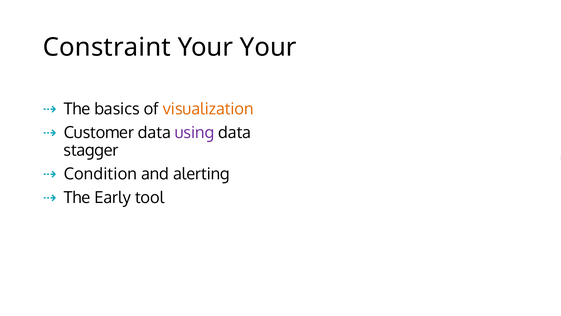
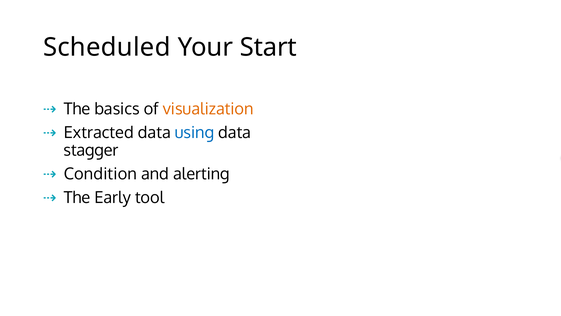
Constraint: Constraint -> Scheduled (107, 47)
Your Your: Your -> Start (268, 47)
Customer: Customer -> Extracted (99, 133)
using colour: purple -> blue (195, 133)
